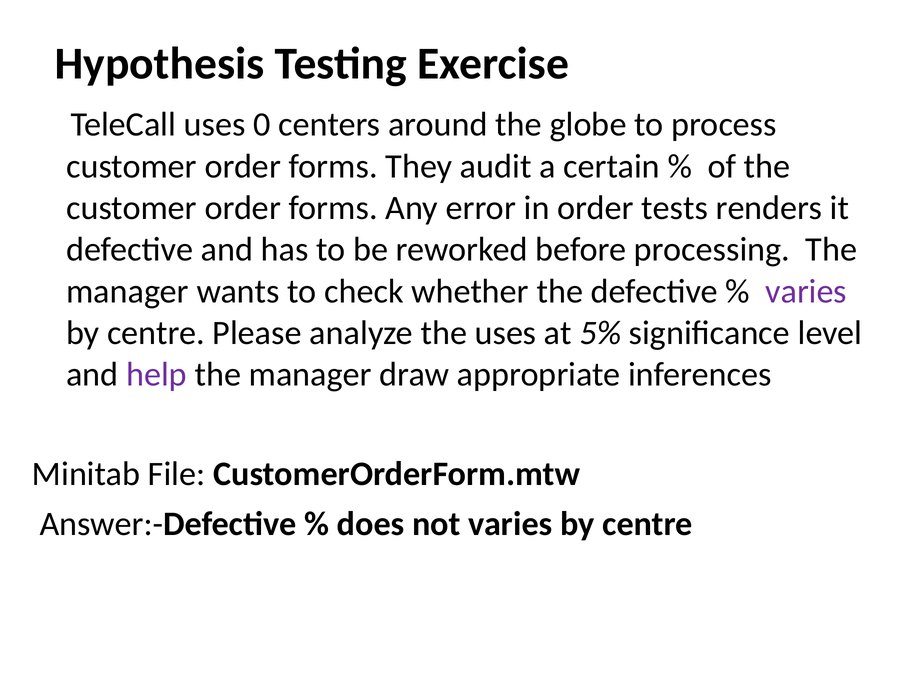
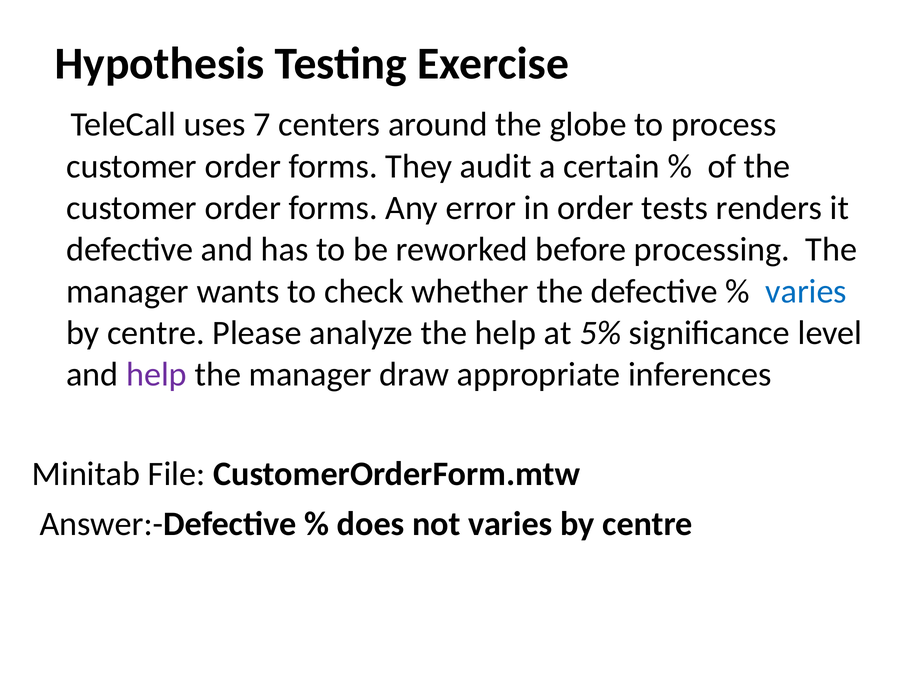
0: 0 -> 7 (262, 125)
varies colour: purple -> blue (806, 291)
the uses: uses -> help (505, 333)
